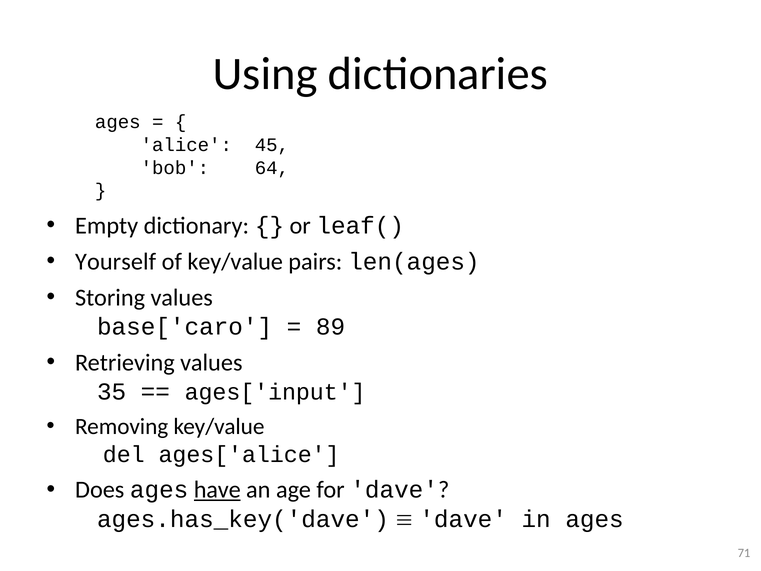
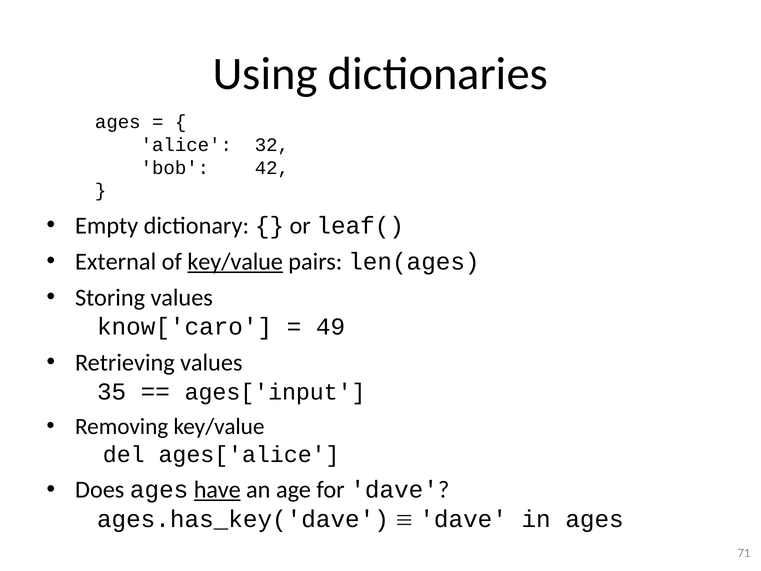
45: 45 -> 32 (272, 145)
64: 64 -> 42 (272, 168)
Yourself: Yourself -> External (116, 262)
key/value underline: none -> present (235, 262)
base['caro: base['caro -> know['caro (185, 327)
89: 89 -> 49 (331, 327)
